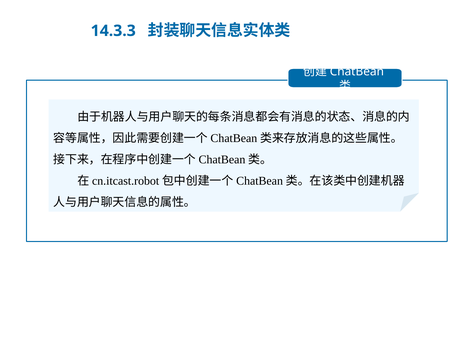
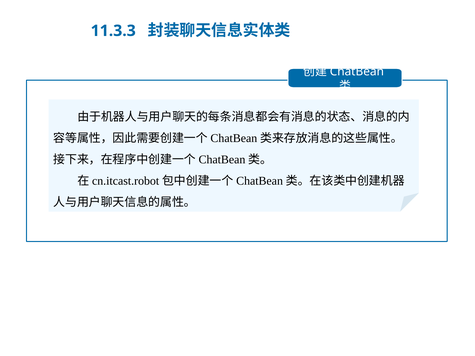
14.3.3: 14.3.3 -> 11.3.3 (113, 31)
